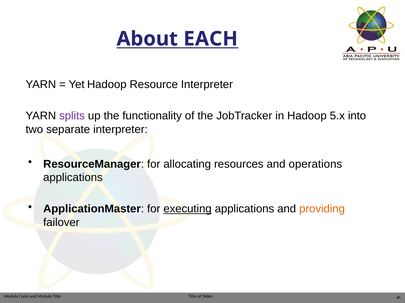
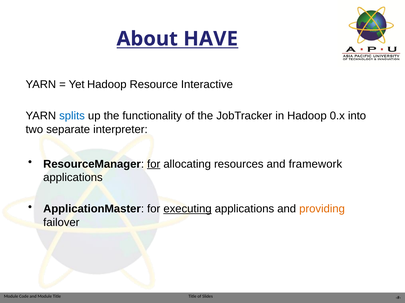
EACH: EACH -> HAVE (211, 39)
Resource Interpreter: Interpreter -> Interactive (207, 85)
splits colour: purple -> blue (72, 116)
5.x: 5.x -> 0.x (337, 116)
for underline: none -> present (154, 164)
operations: operations -> framework (315, 164)
